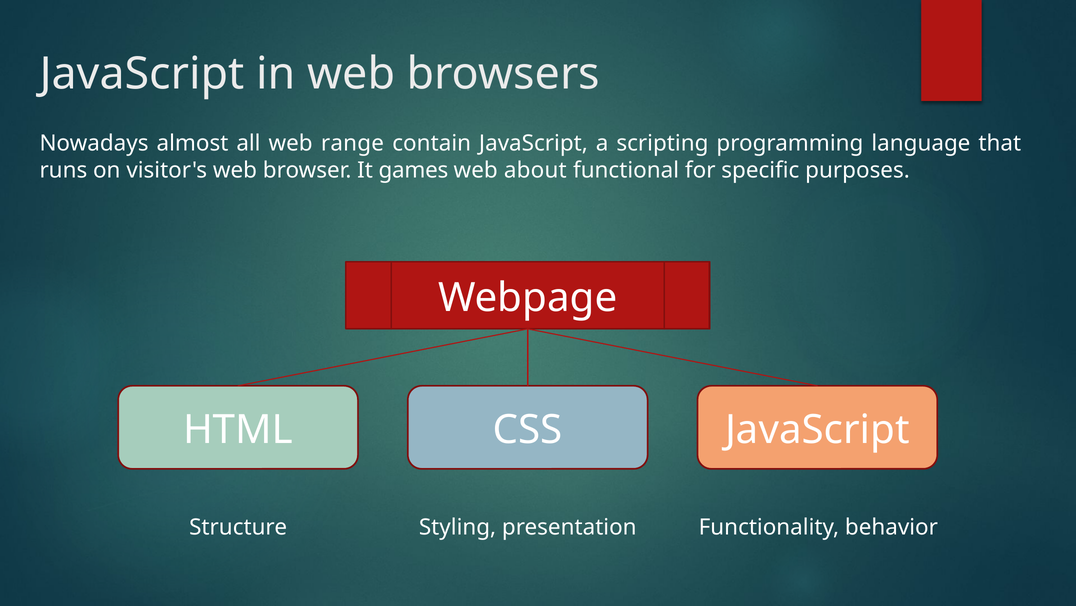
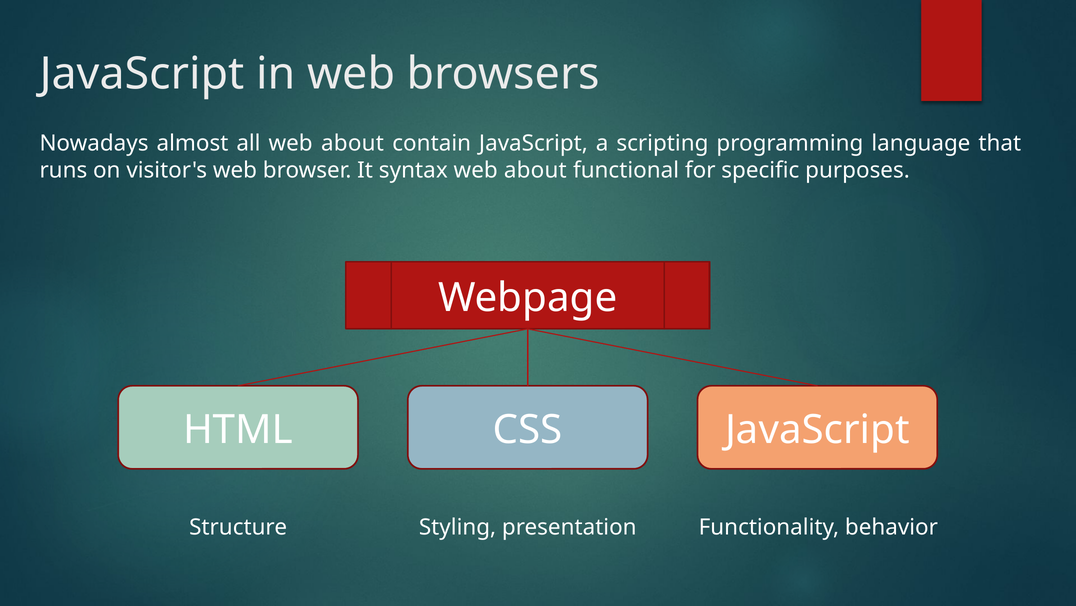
all web range: range -> about (352, 143)
games: games -> syntax (413, 170)
